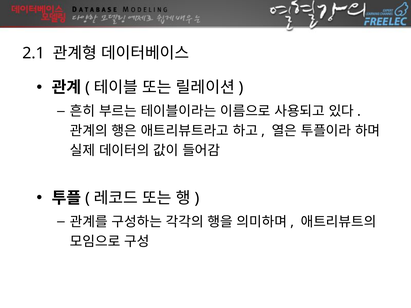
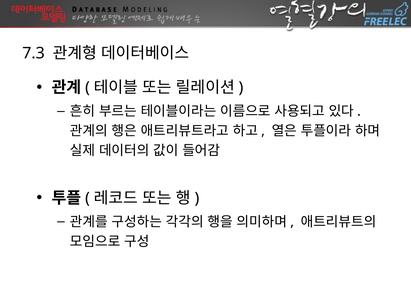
2.1: 2.1 -> 7.3 (34, 53)
